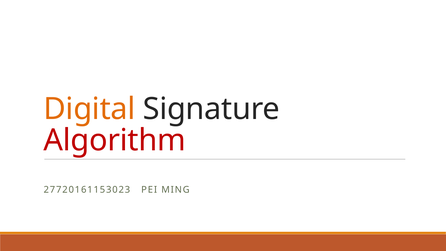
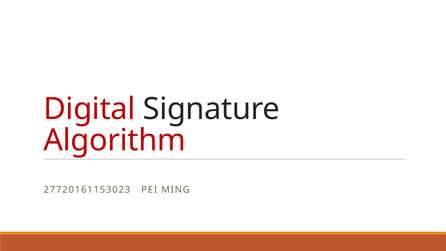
Digital colour: orange -> red (89, 109)
